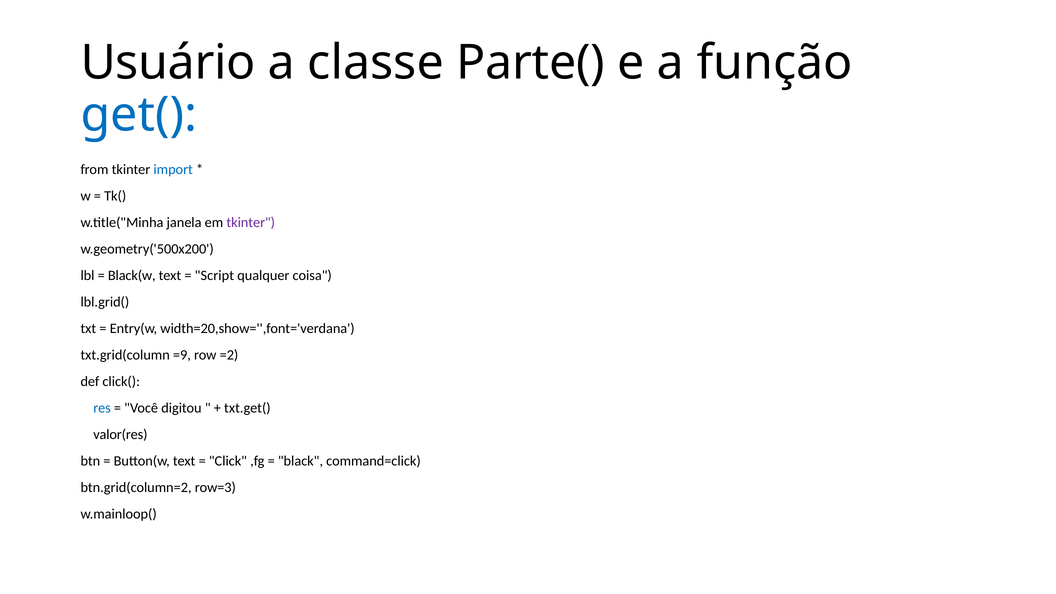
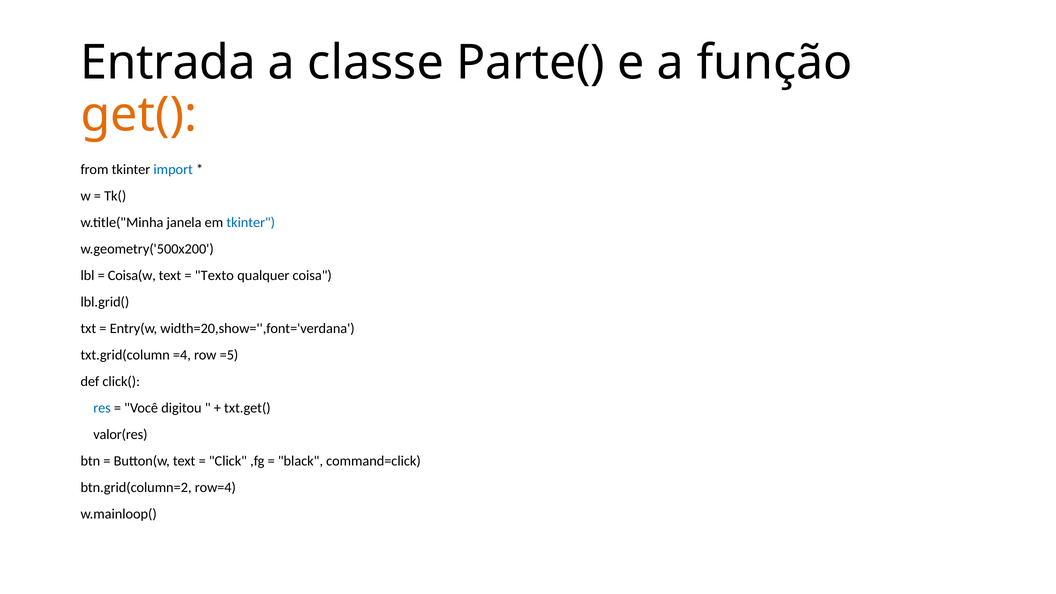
Usuário: Usuário -> Entrada (168, 63)
get( colour: blue -> orange (139, 115)
tkinter colour: purple -> blue (251, 223)
Black(w: Black(w -> Coisa(w (132, 276)
Script: Script -> Texto (214, 276)
=9: =9 -> =4 (182, 355)
=2: =2 -> =5 (229, 355)
row=3: row=3 -> row=4 (215, 487)
